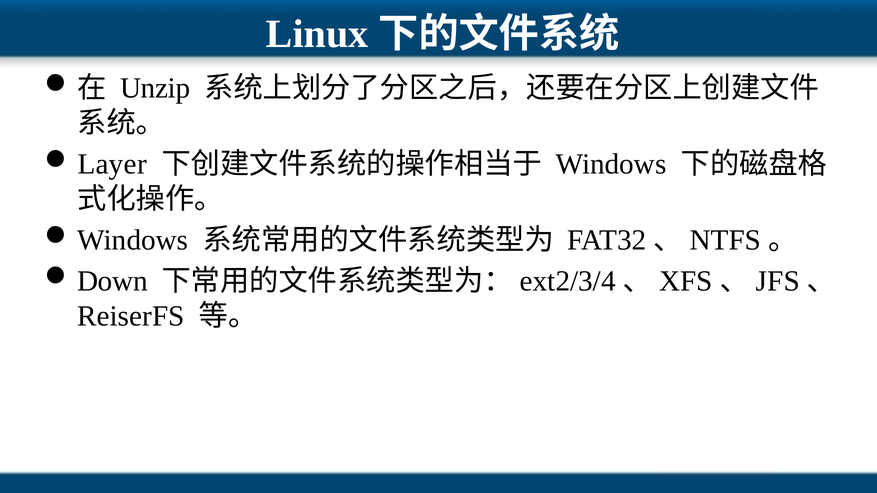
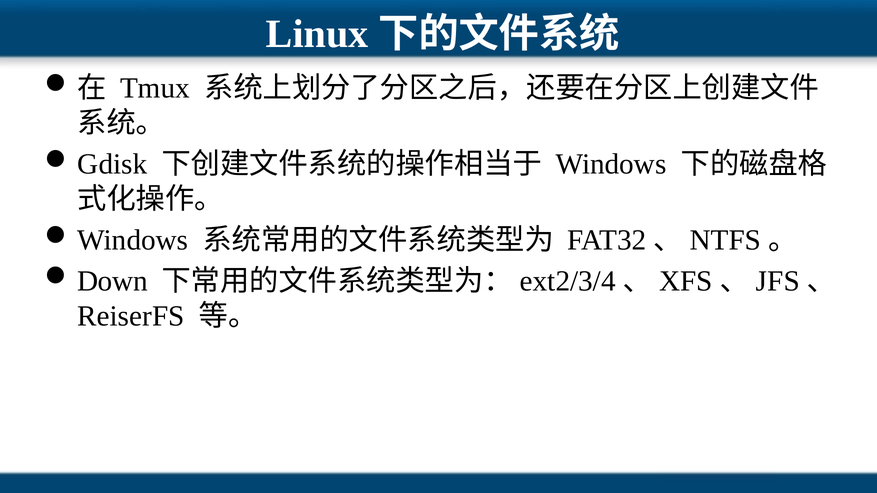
Unzip: Unzip -> Tmux (155, 88)
Layer: Layer -> Gdisk (112, 164)
